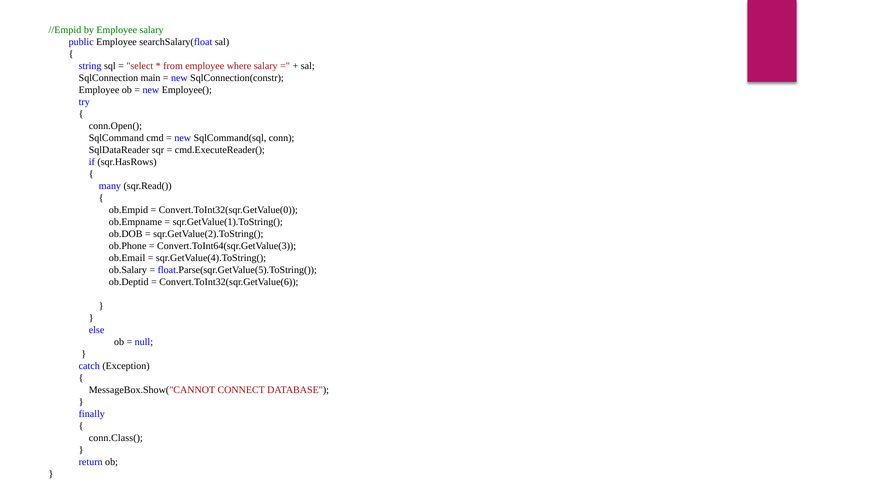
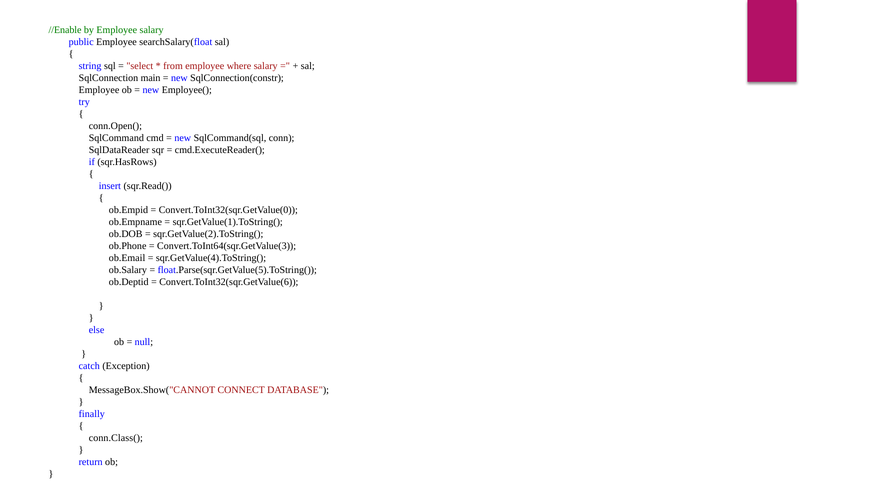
//Empid: //Empid -> //Enable (65, 30)
many: many -> insert (110, 186)
